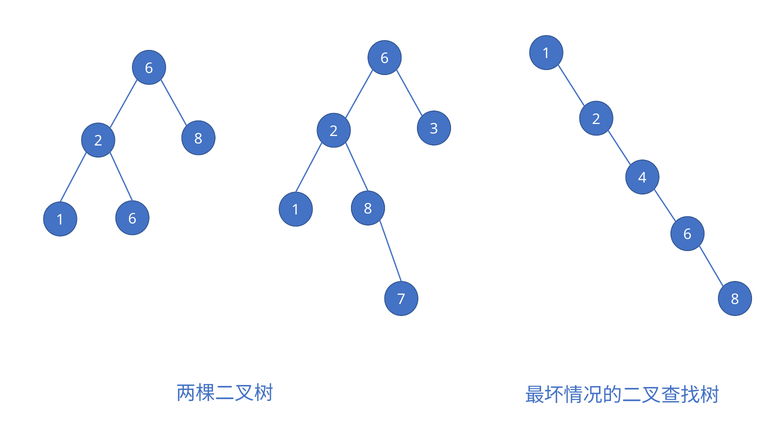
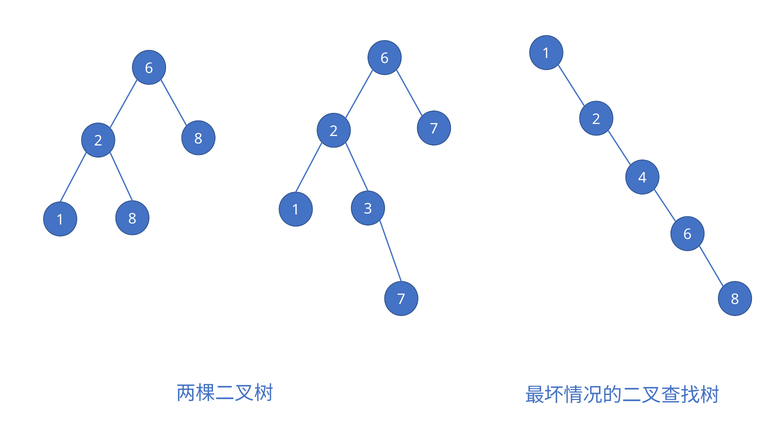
2 3: 3 -> 7 (434, 129)
1 8: 8 -> 3 (368, 209)
1 6: 6 -> 8 (132, 219)
